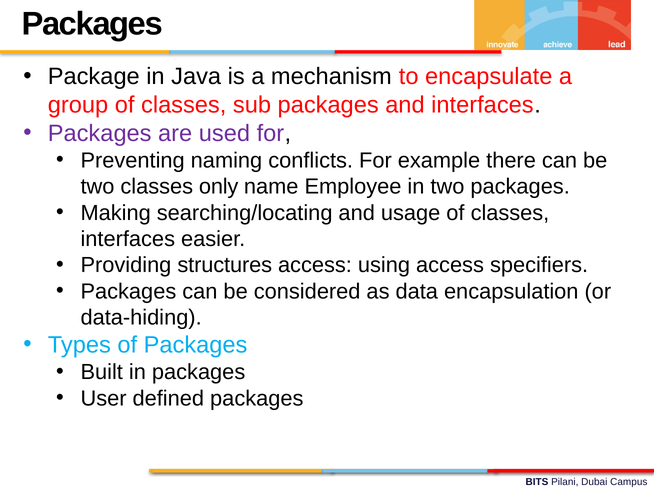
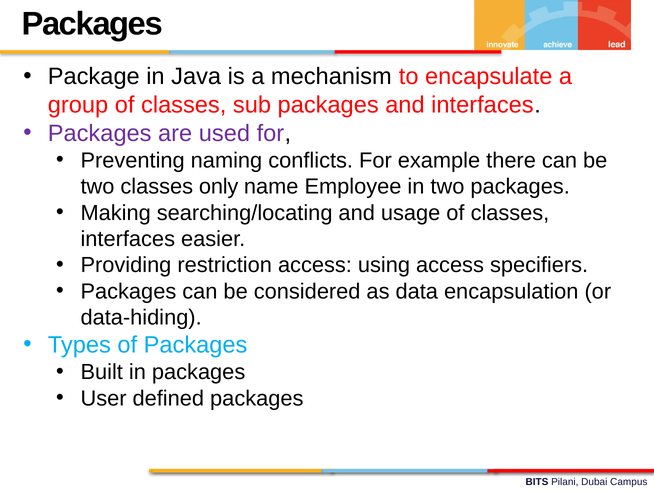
structures: structures -> restriction (225, 265)
